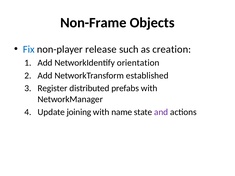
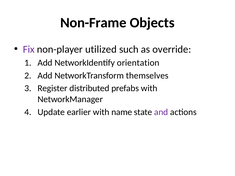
Fix colour: blue -> purple (29, 49)
release: release -> utilized (101, 49)
creation: creation -> override (172, 49)
established: established -> themselves (147, 76)
joining: joining -> earlier (79, 112)
